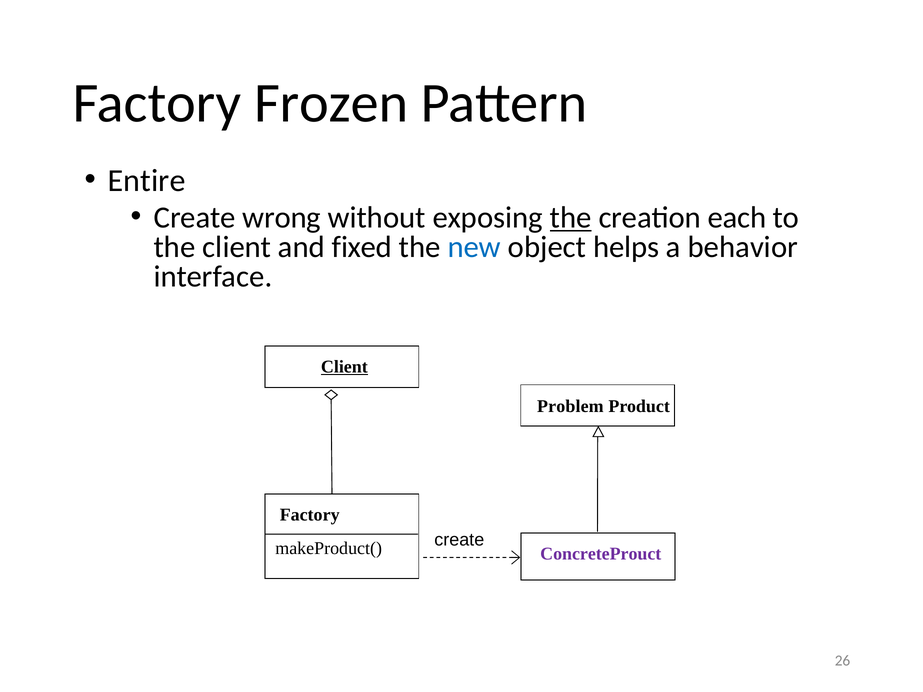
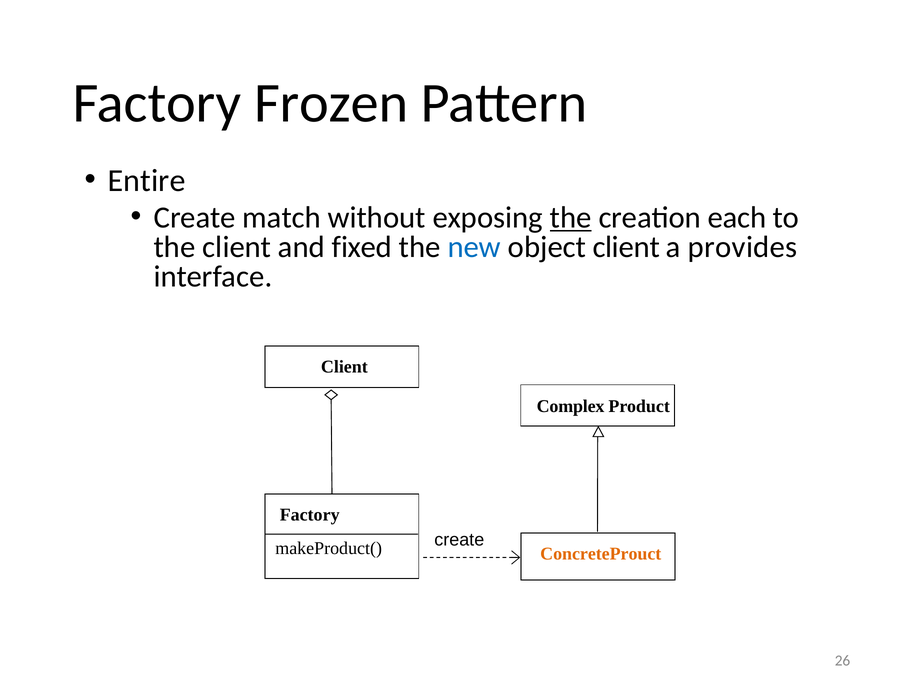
wrong: wrong -> match (282, 218)
object helps: helps -> client (626, 247)
behavior: behavior -> provides (743, 247)
Client underline: present -> none (344, 367)
Problem: Problem -> Complex (571, 406)
ConcreteProuct colour: purple -> orange (601, 554)
